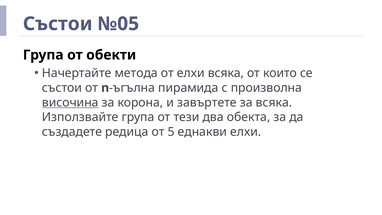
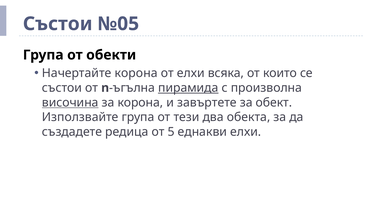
Haчертайте метода: метода -> корона (136, 73)
пирамида underline: none -> present (188, 88)
за всяка: всяка -> обект (274, 102)
